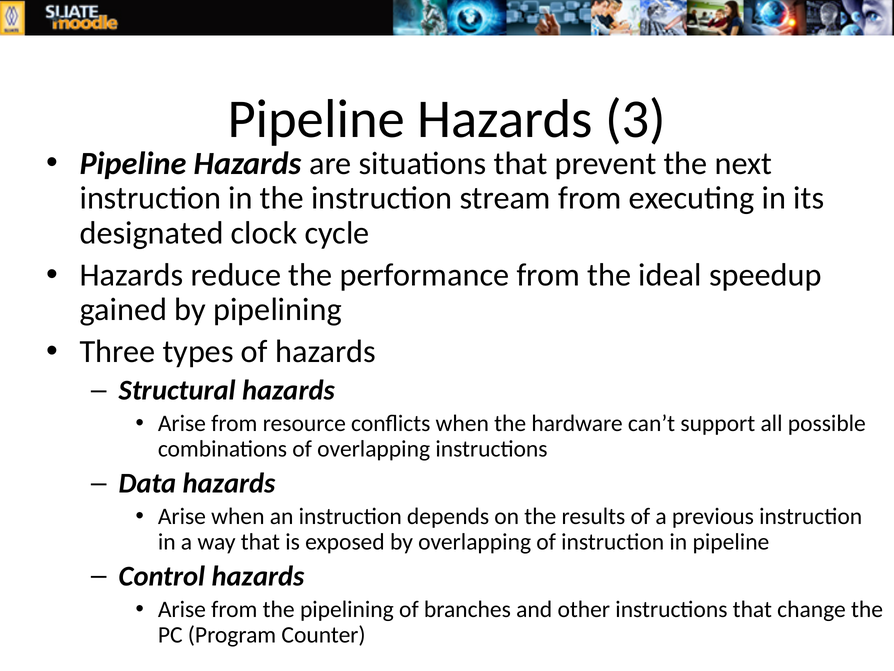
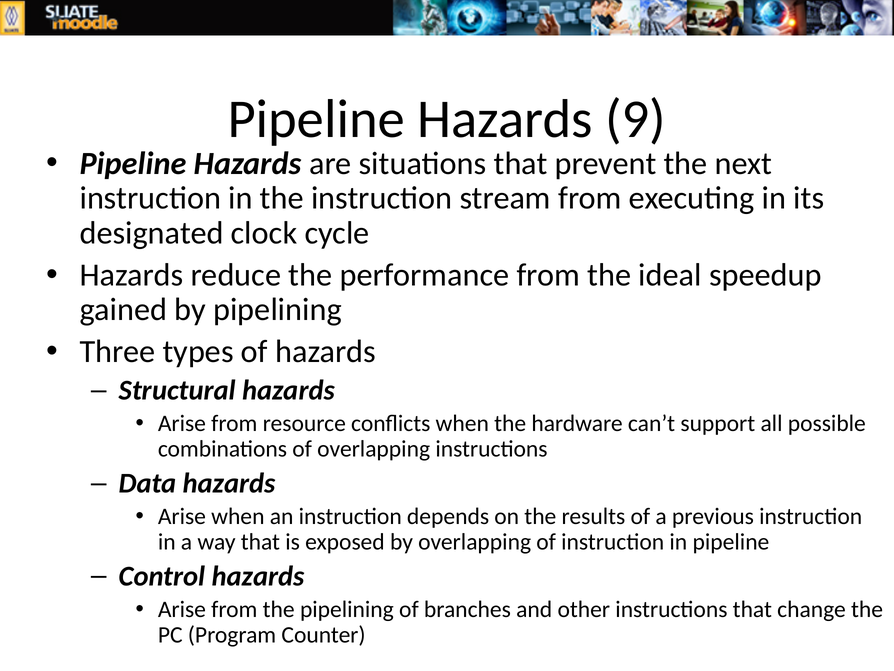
3: 3 -> 9 (635, 119)
